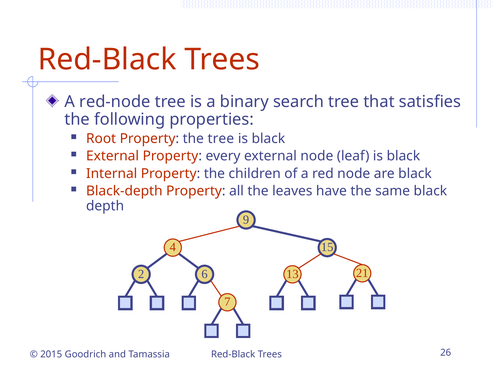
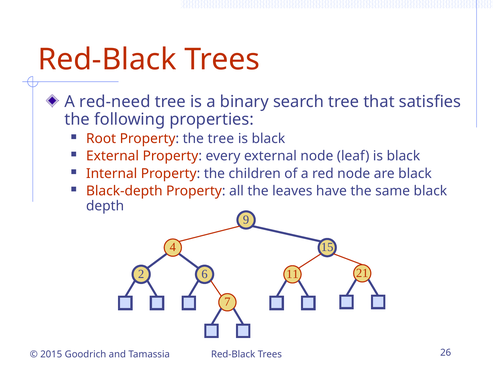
red-node: red-node -> red-need (115, 102)
13: 13 -> 11 (292, 274)
